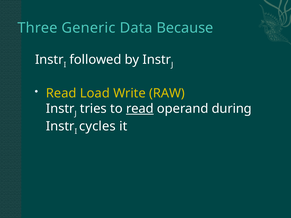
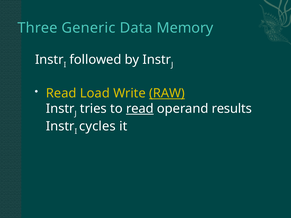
Because: Because -> Memory (185, 28)
RAW underline: none -> present (167, 93)
during: during -> results (232, 109)
